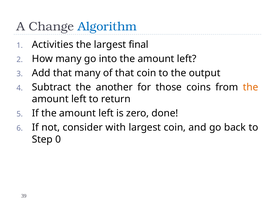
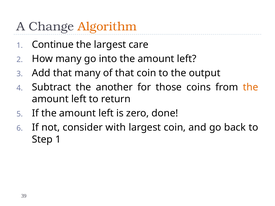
Algorithm colour: blue -> orange (107, 27)
Activities: Activities -> Continue (53, 45)
final: final -> care (139, 45)
Step 0: 0 -> 1 (58, 140)
